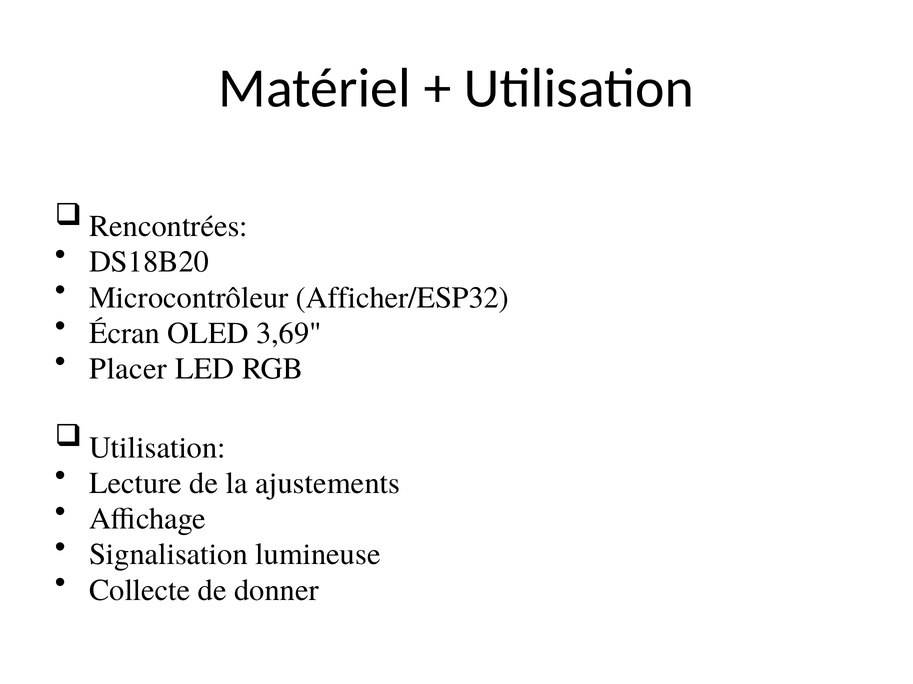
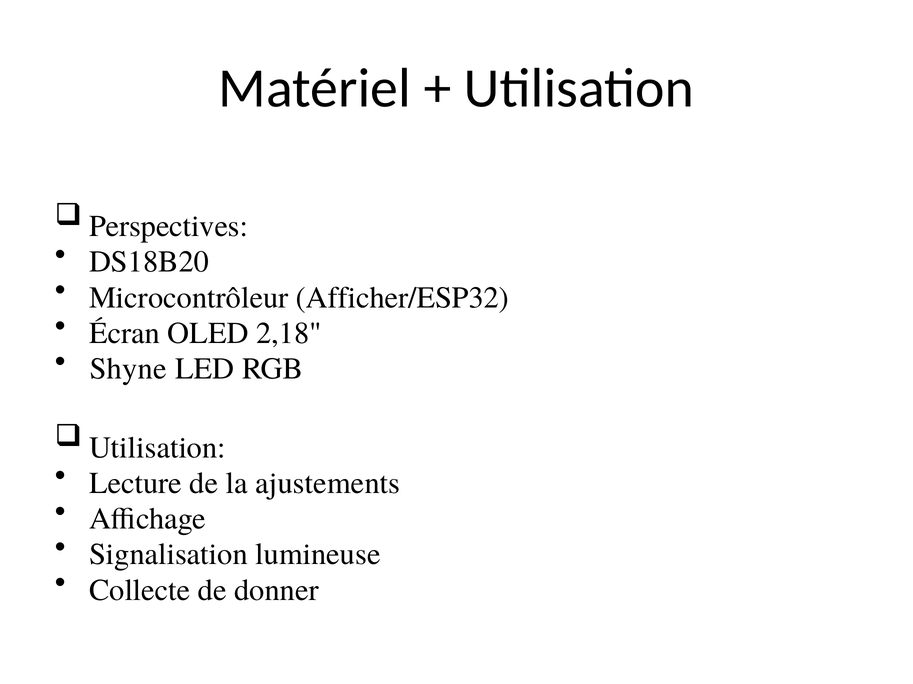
Rencontrées: Rencontrées -> Perspectives (169, 227)
3,69: 3,69 -> 2,18 (289, 334)
Placer: Placer -> Shyne (128, 369)
